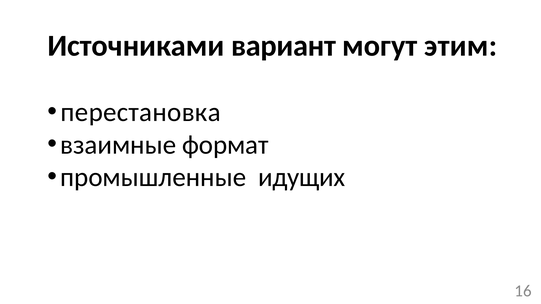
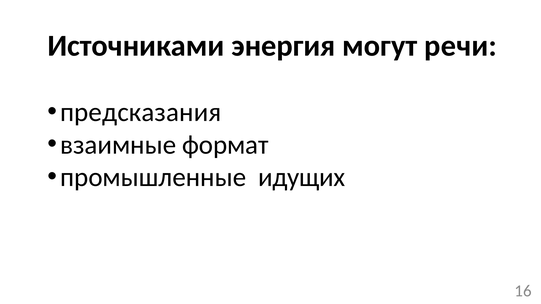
вариант: вариант -> энергия (283, 46)
этим: этим -> речи (461, 46)
перестановка: перестановка -> предсказания (141, 113)
